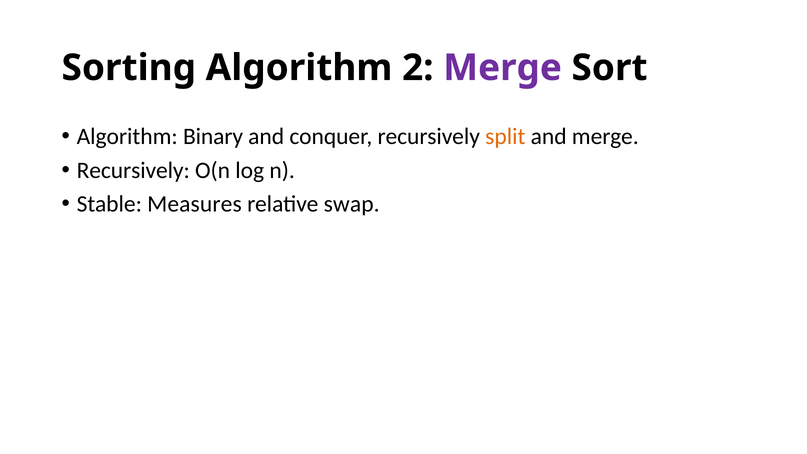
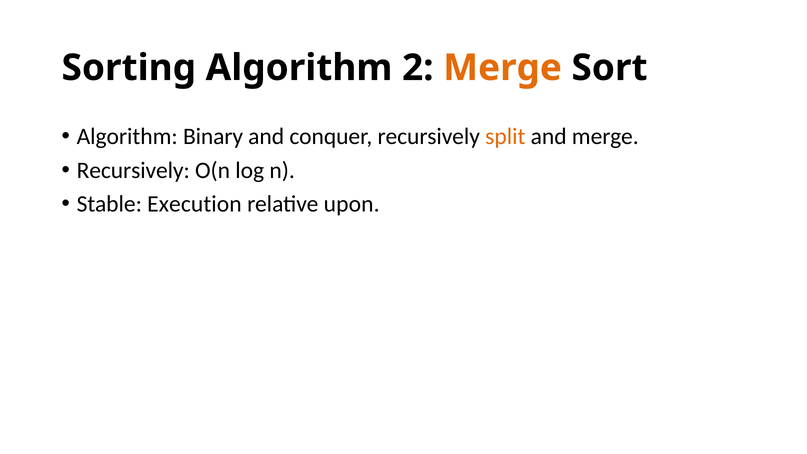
Merge colour: purple -> orange (503, 68)
Measures: Measures -> Execution (194, 204)
swap: swap -> upon (352, 204)
